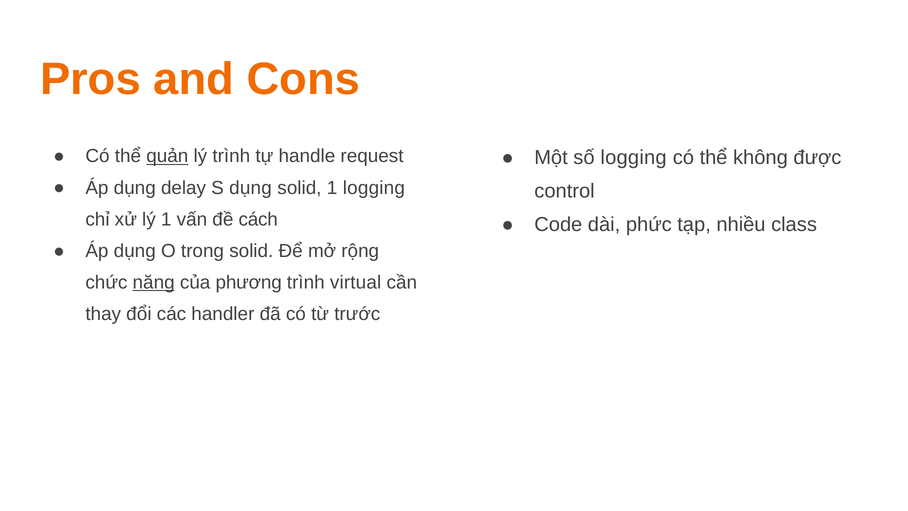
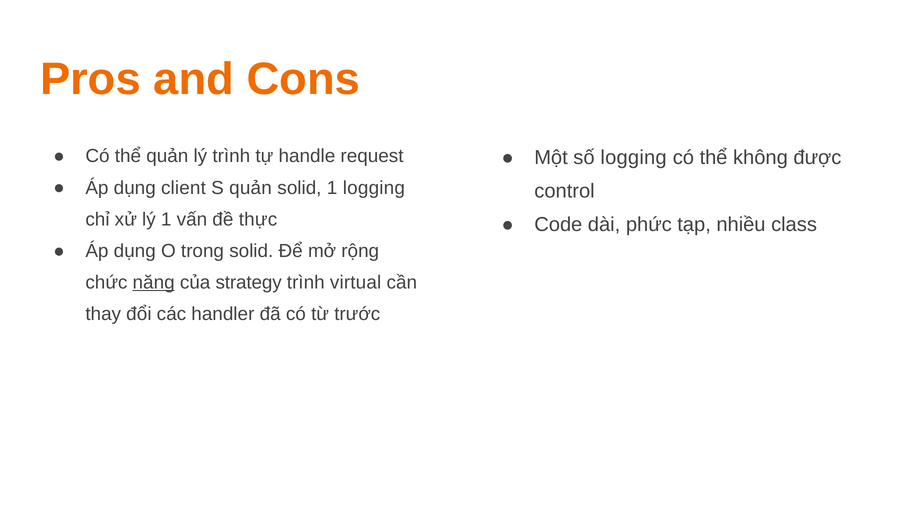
quản underline: present -> none (167, 156)
delay: delay -> client (183, 188)
S dụng: dụng -> quản (251, 188)
cách: cách -> thực (258, 219)
phương: phương -> strategy (249, 282)
